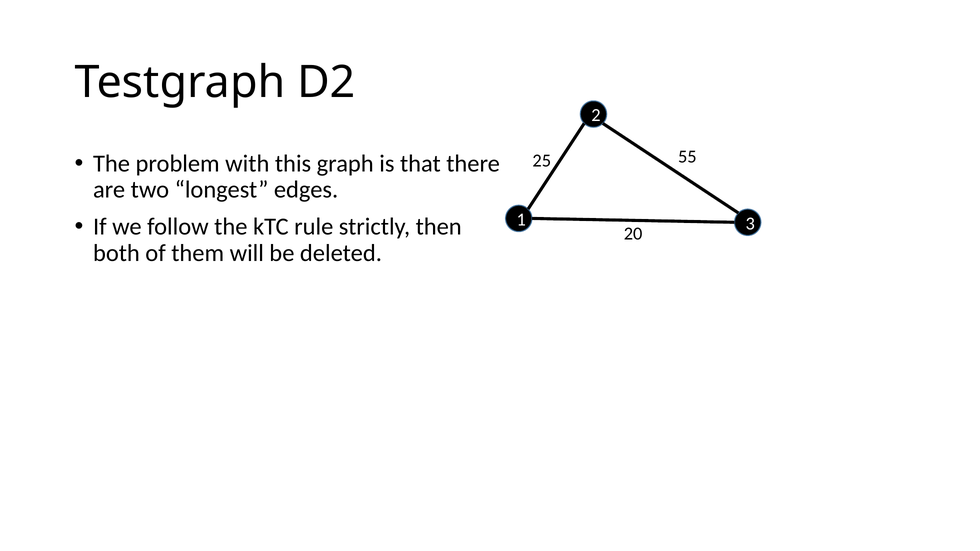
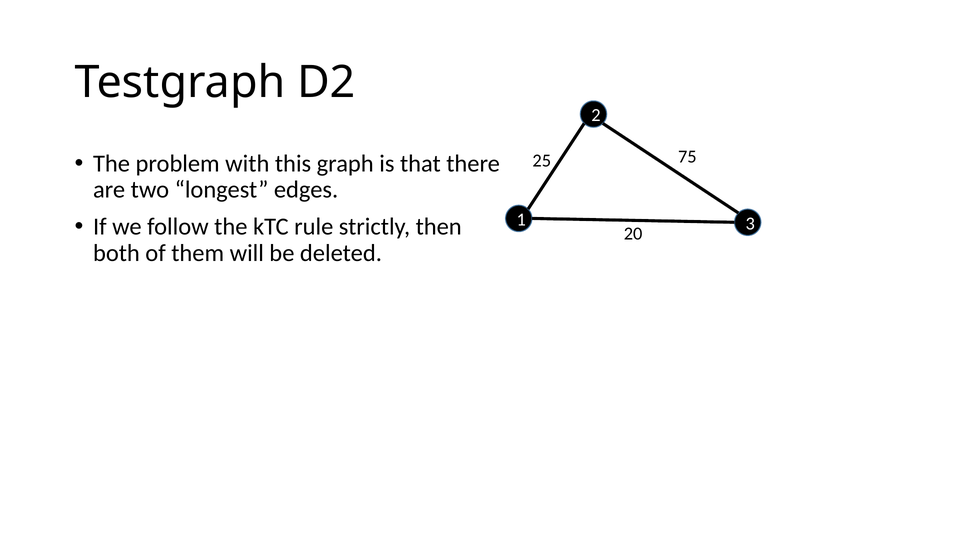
55: 55 -> 75 (687, 157)
